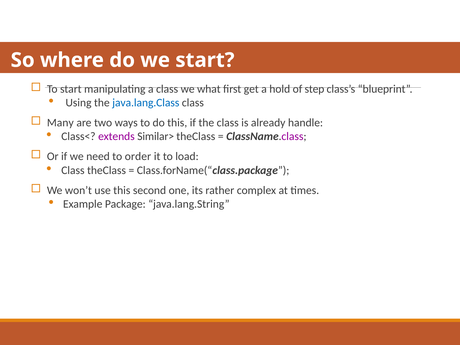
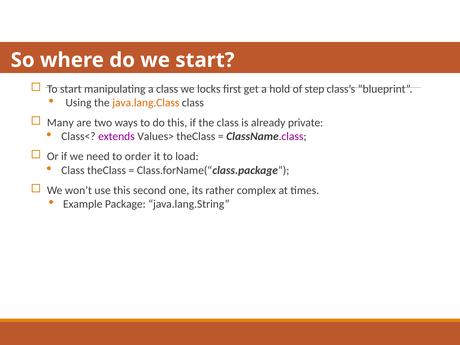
what: what -> locks (209, 89)
java.lang.Class colour: blue -> orange (146, 103)
handle: handle -> private (306, 123)
Similar>: Similar> -> Values> (156, 136)
